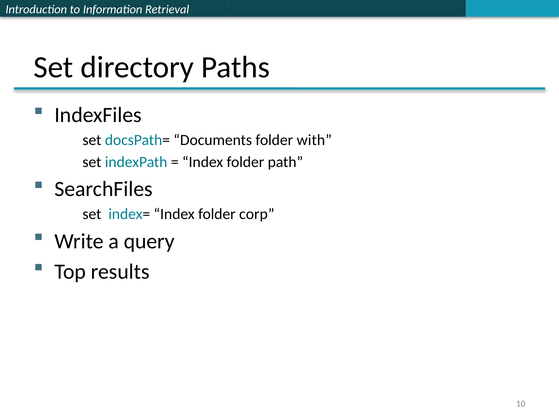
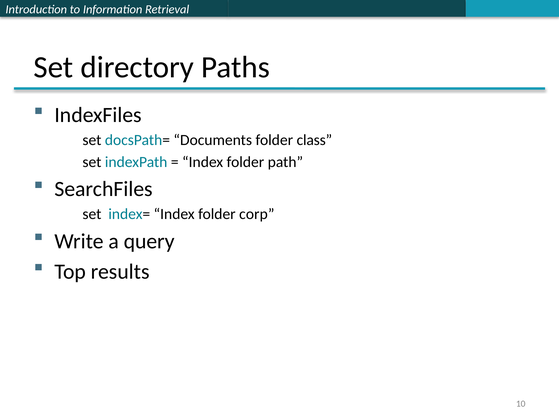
with: with -> class (314, 140)
